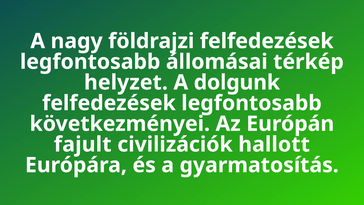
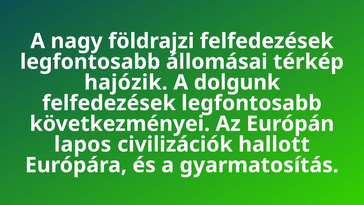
helyzet: helyzet -> hajózik (126, 82)
fajult: fajult -> lapos (83, 144)
